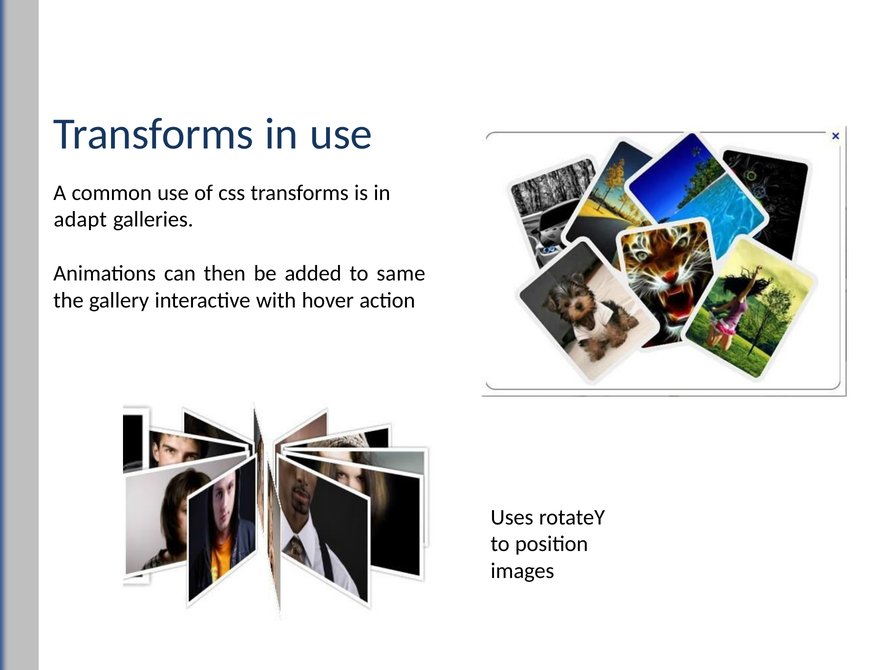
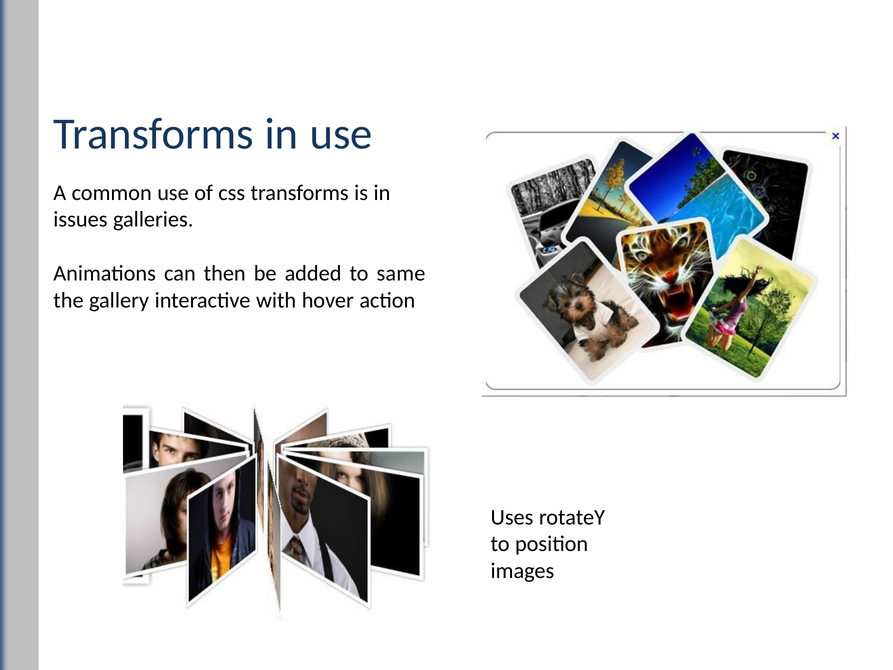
adapt: adapt -> issues (80, 219)
